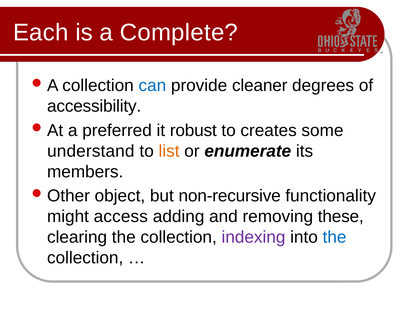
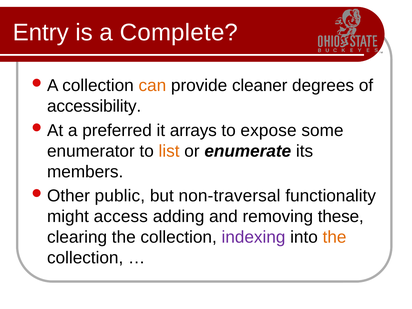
Each: Each -> Entry (41, 33)
can colour: blue -> orange (152, 86)
robust: robust -> arrays (193, 131)
creates: creates -> expose (269, 131)
understand: understand -> enumerator (91, 151)
object: object -> public (120, 196)
non-recursive: non-recursive -> non-traversal (230, 196)
the colour: blue -> orange (335, 237)
